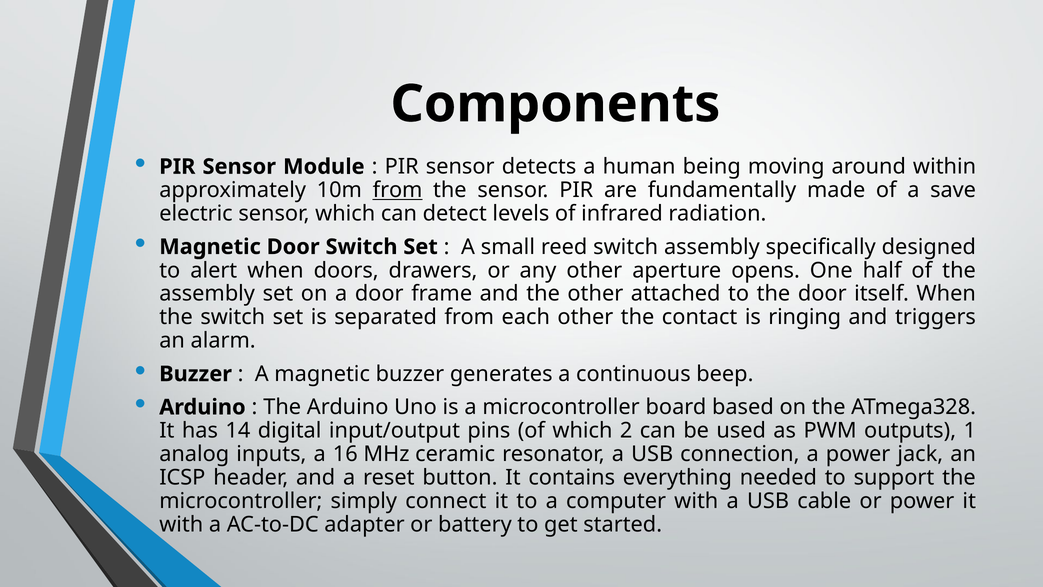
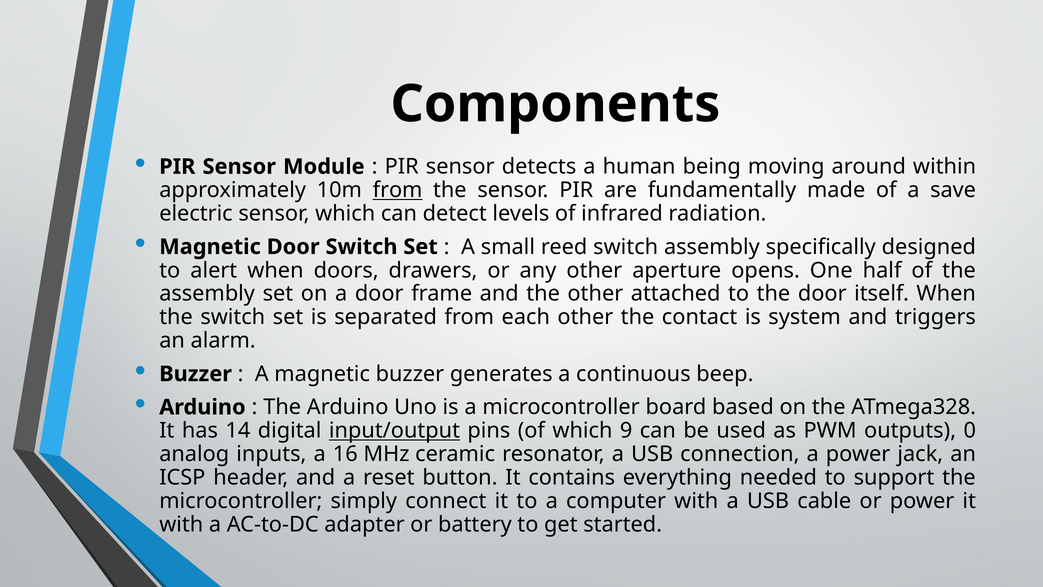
ringing: ringing -> system (805, 317)
input/output underline: none -> present (394, 430)
2: 2 -> 9 (626, 430)
1: 1 -> 0 (970, 430)
